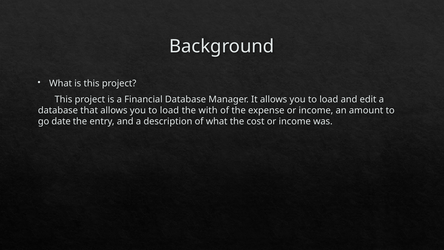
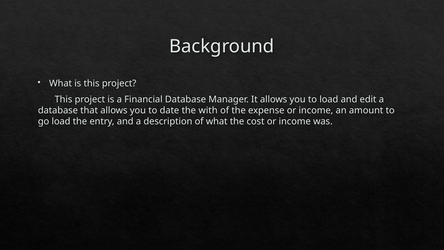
load: load -> date (169, 110)
go date: date -> load (61, 121)
